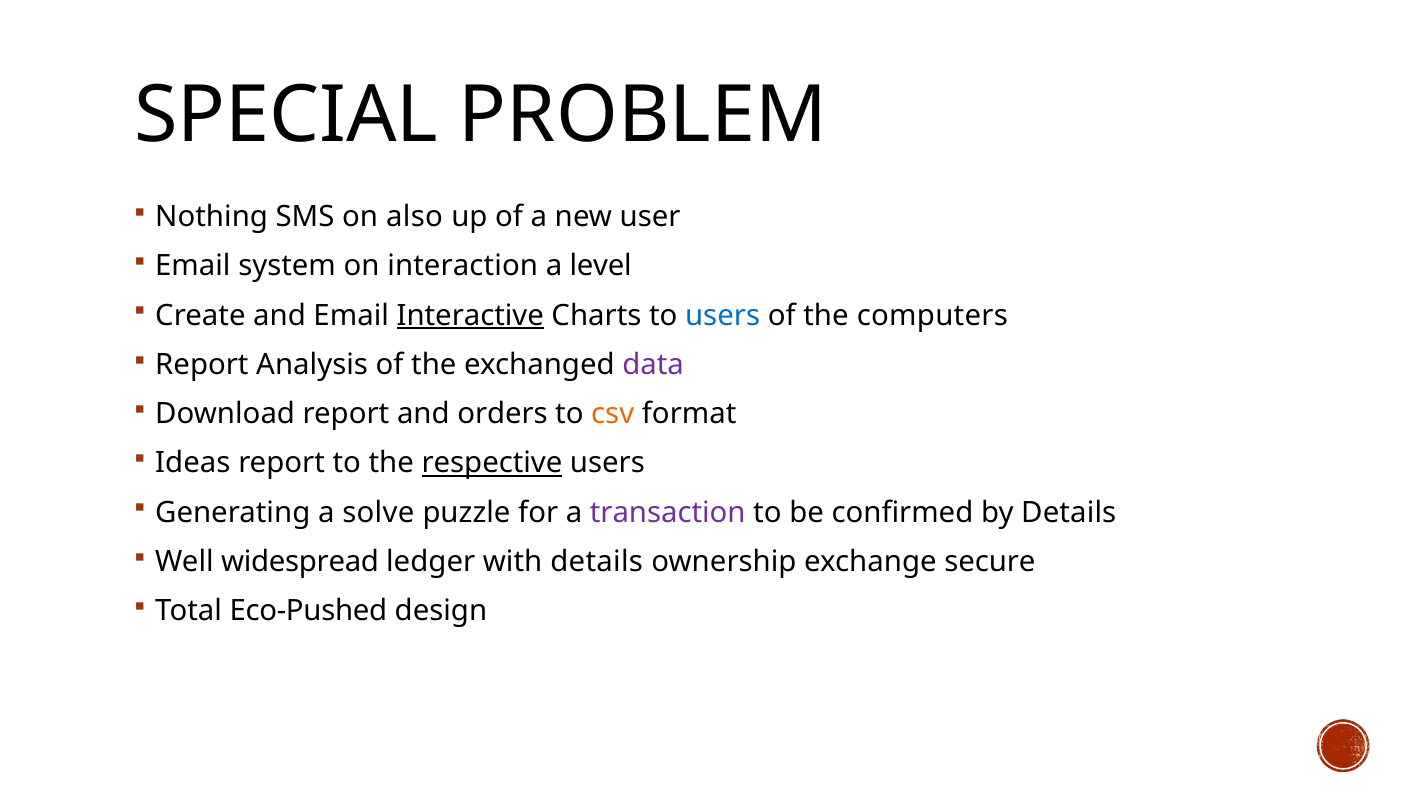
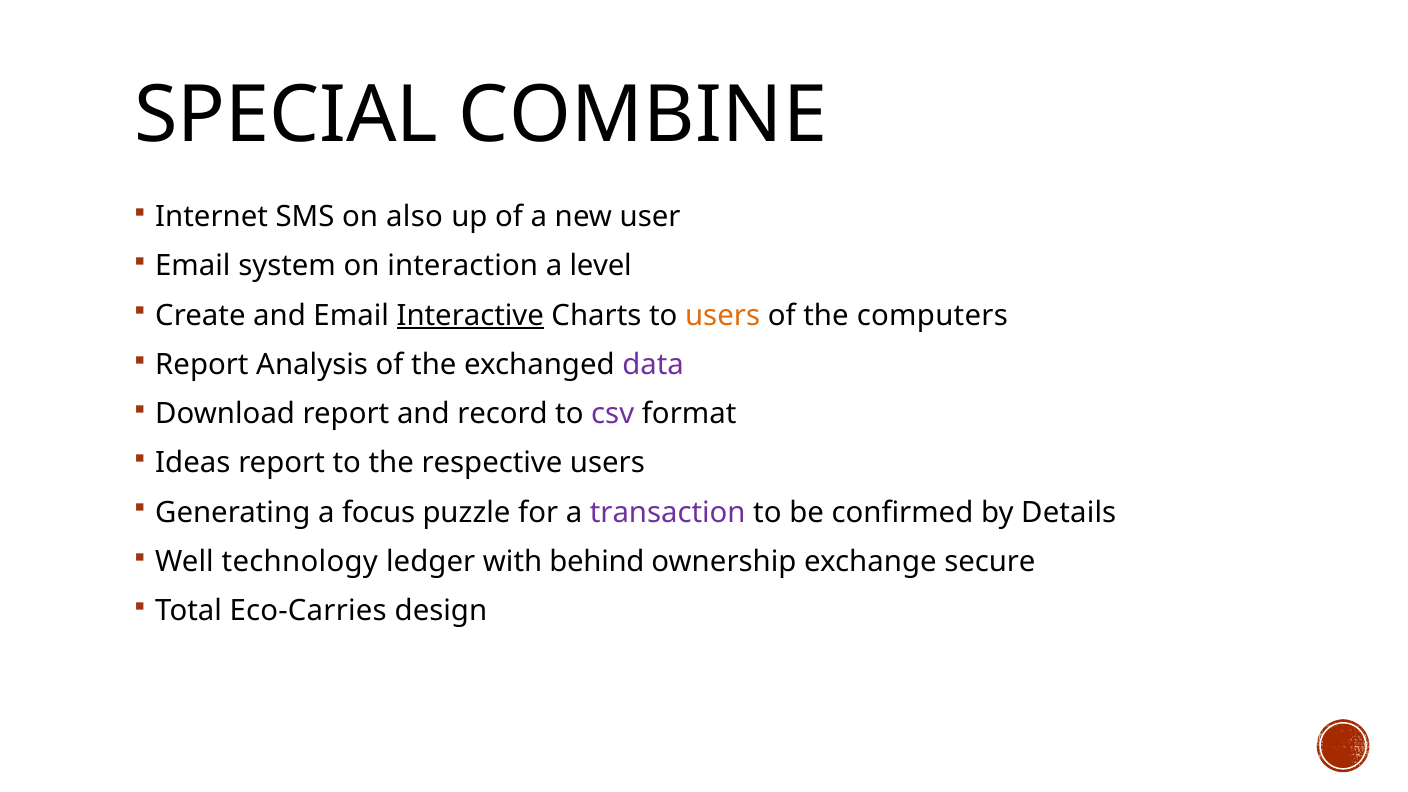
PROBLEM: PROBLEM -> COMBINE (643, 115)
Nothing: Nothing -> Internet (212, 217)
users colour: blue -> orange (723, 315)
orders: orders -> record (502, 414)
csv colour: orange -> purple (613, 414)
respective underline: present -> none (492, 463)
solve: solve -> focus (379, 512)
widespread: widespread -> technology (300, 562)
with details: details -> behind (597, 562)
Eco-Pushed: Eco-Pushed -> Eco-Carries (308, 611)
